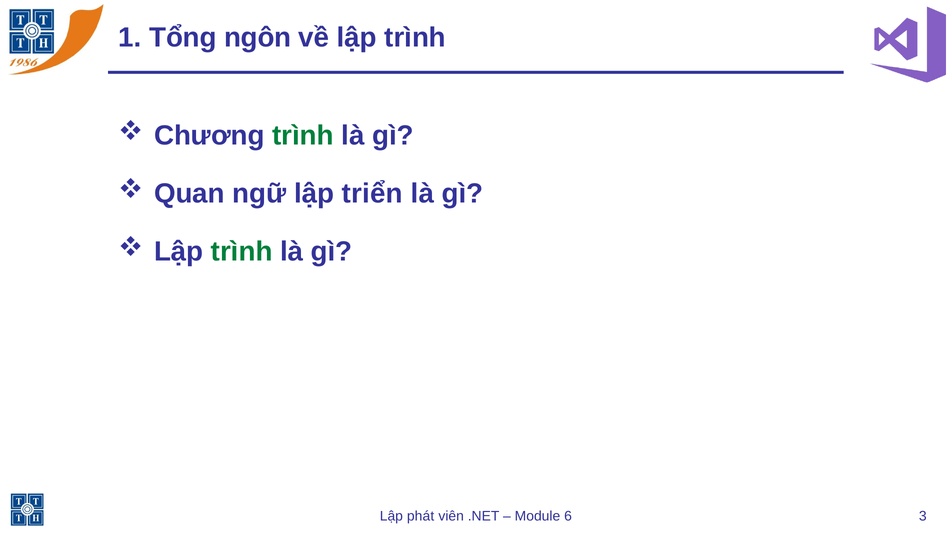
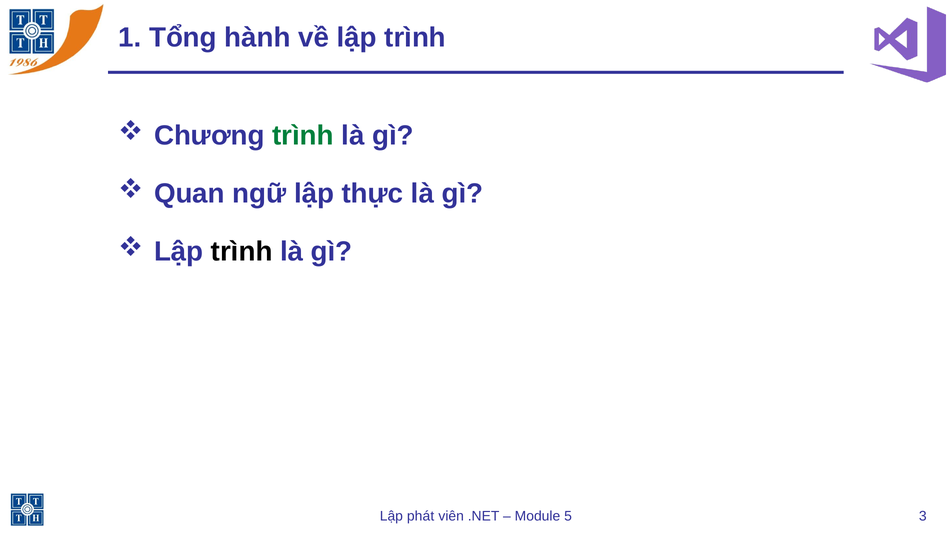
ngôn: ngôn -> hành (258, 38)
triển: triển -> thực (372, 194)
trình colour: green -> black (242, 252)
6: 6 -> 5 (568, 517)
